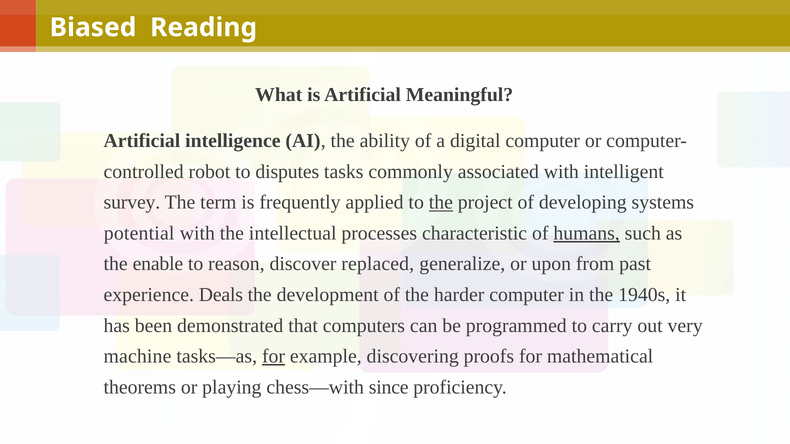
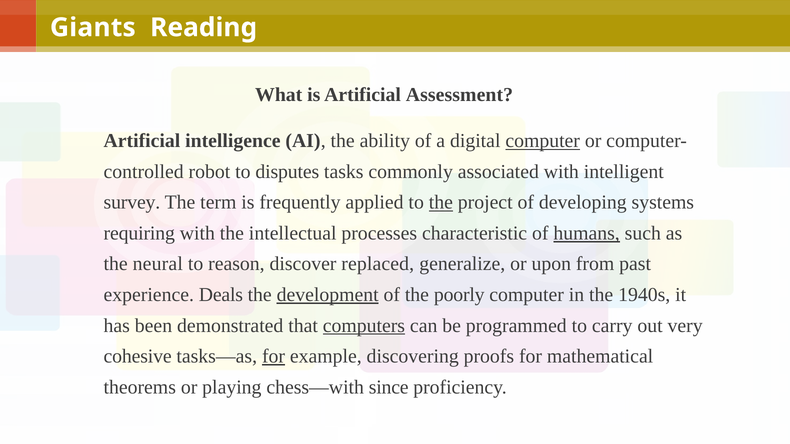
Biased: Biased -> Giants (93, 28)
Meaningful: Meaningful -> Assessment (459, 95)
computer underline: none -> present (543, 141)
potential: potential -> requiring (139, 233)
enable: enable -> neural (158, 264)
development underline: none -> present (328, 295)
harder: harder -> poorly (459, 295)
computers underline: none -> present (364, 326)
machine: machine -> cohesive (138, 357)
